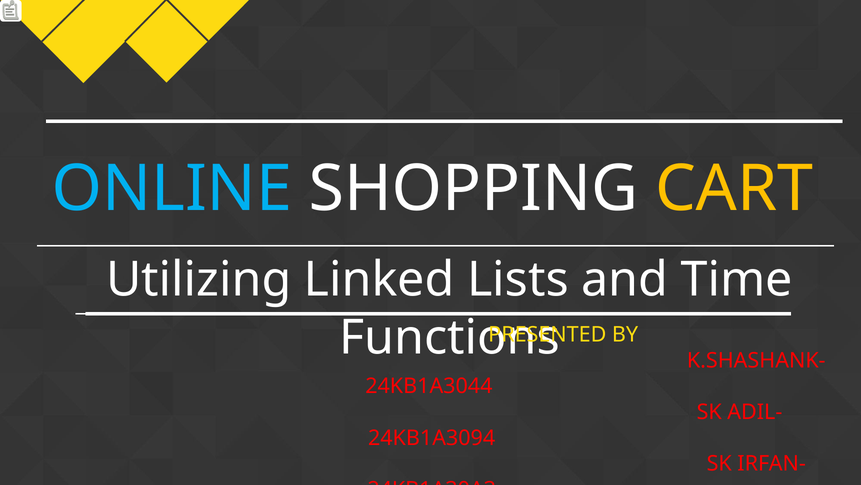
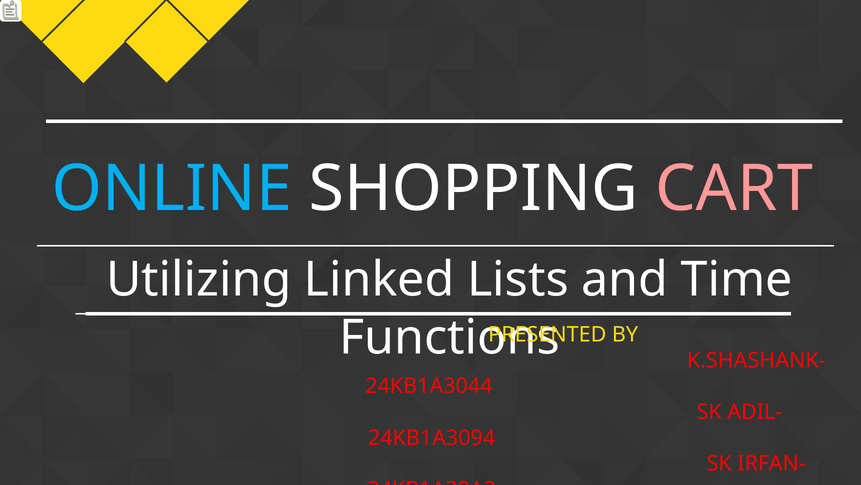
CART colour: yellow -> pink (734, 188)
